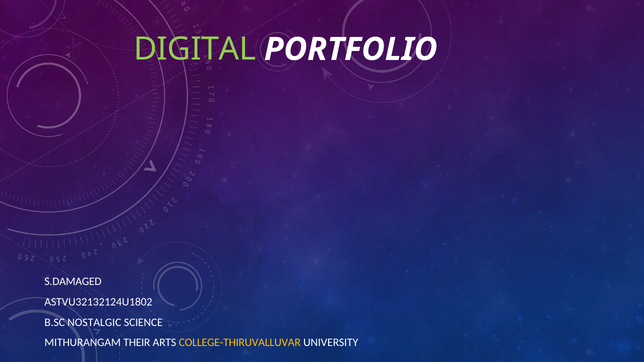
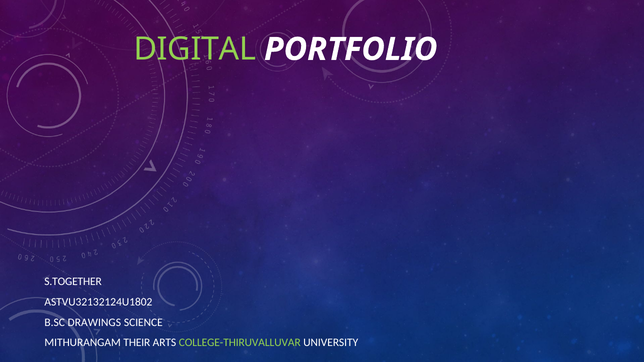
S.DAMAGED: S.DAMAGED -> S.TOGETHER (73, 282)
NOSTALGIC: NOSTALGIC -> DRAWINGS (94, 323)
COLLEGE-THIRUVALLUVAR colour: yellow -> light green (240, 343)
